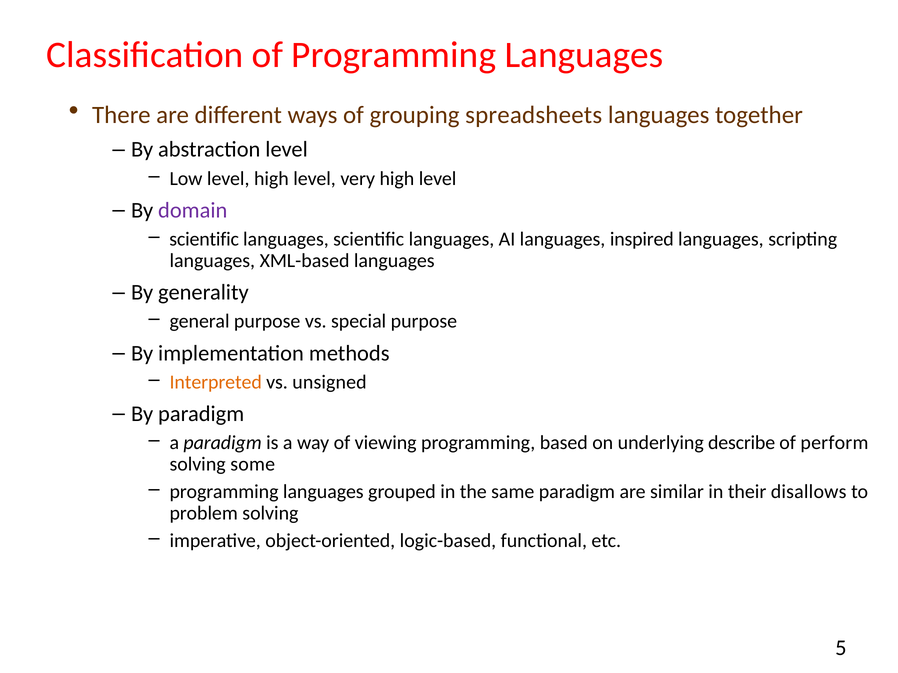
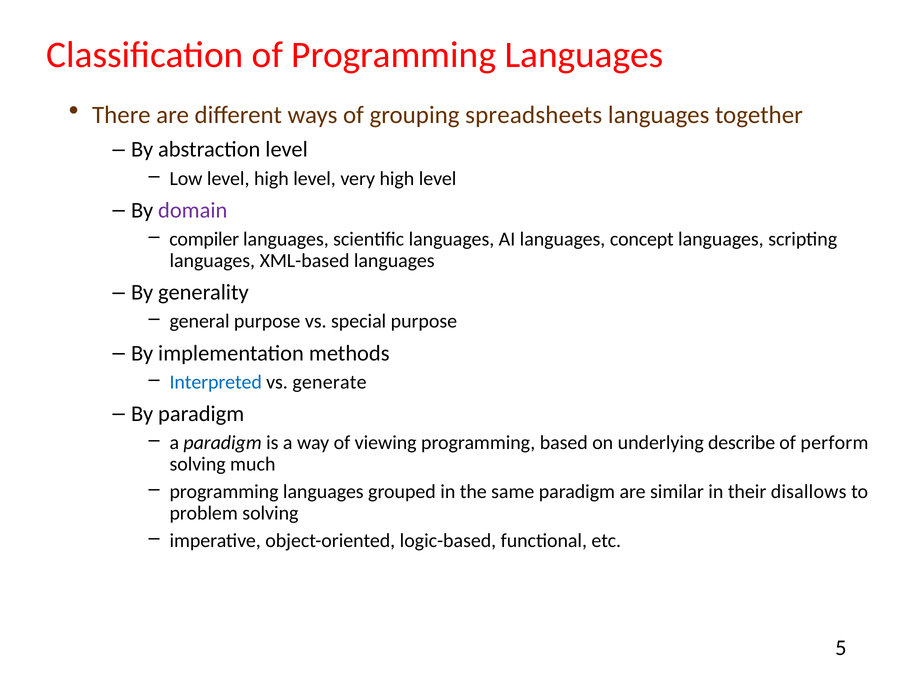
scientific: scientific -> compiler (204, 239)
inspired: inspired -> concept (642, 239)
Interpreted colour: orange -> blue (216, 382)
unsigned: unsigned -> generate (329, 382)
some: some -> much (253, 465)
